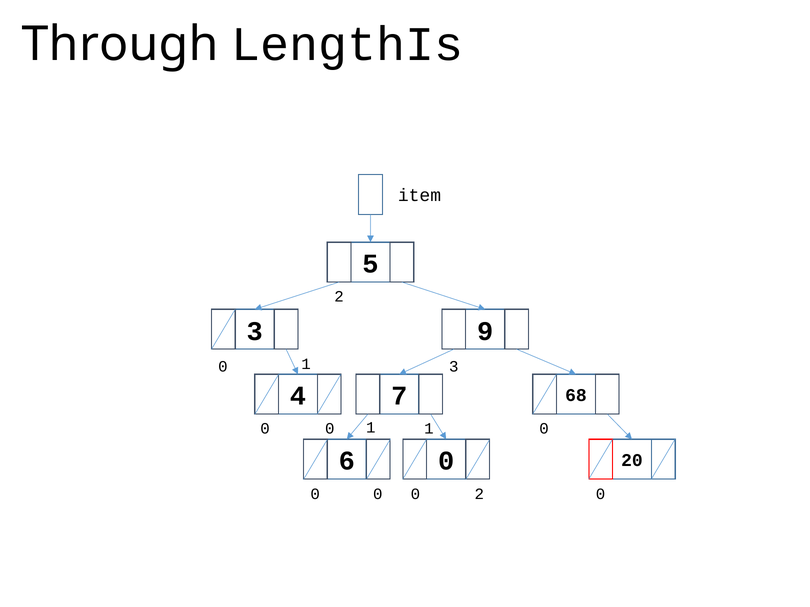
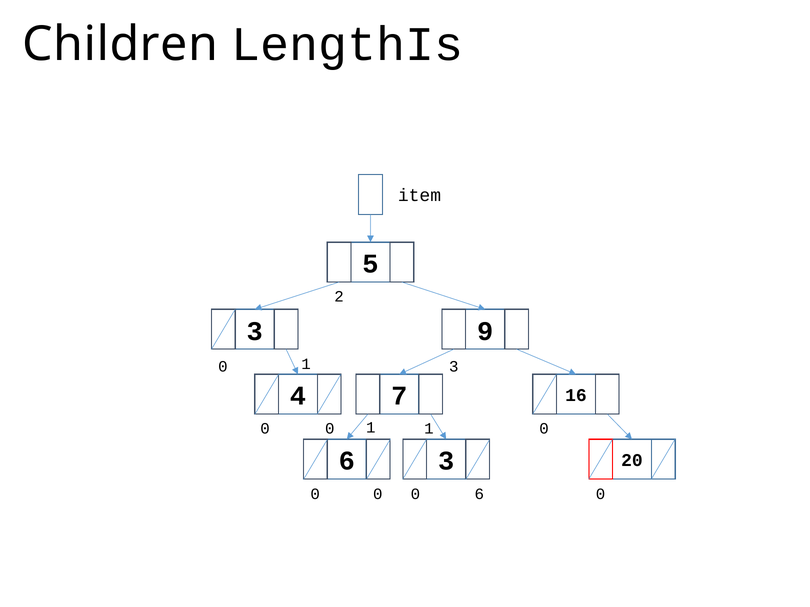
Through: Through -> Children (120, 44)
68: 68 -> 16 (576, 396)
6 0: 0 -> 3 (446, 461)
0 2: 2 -> 6 (479, 494)
